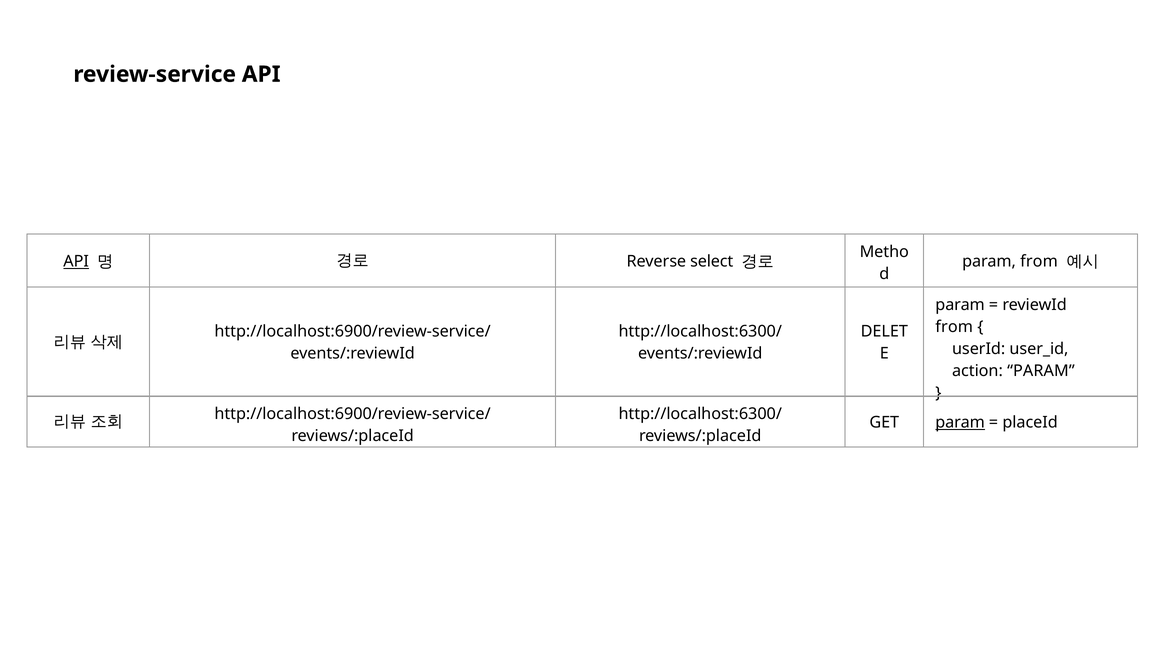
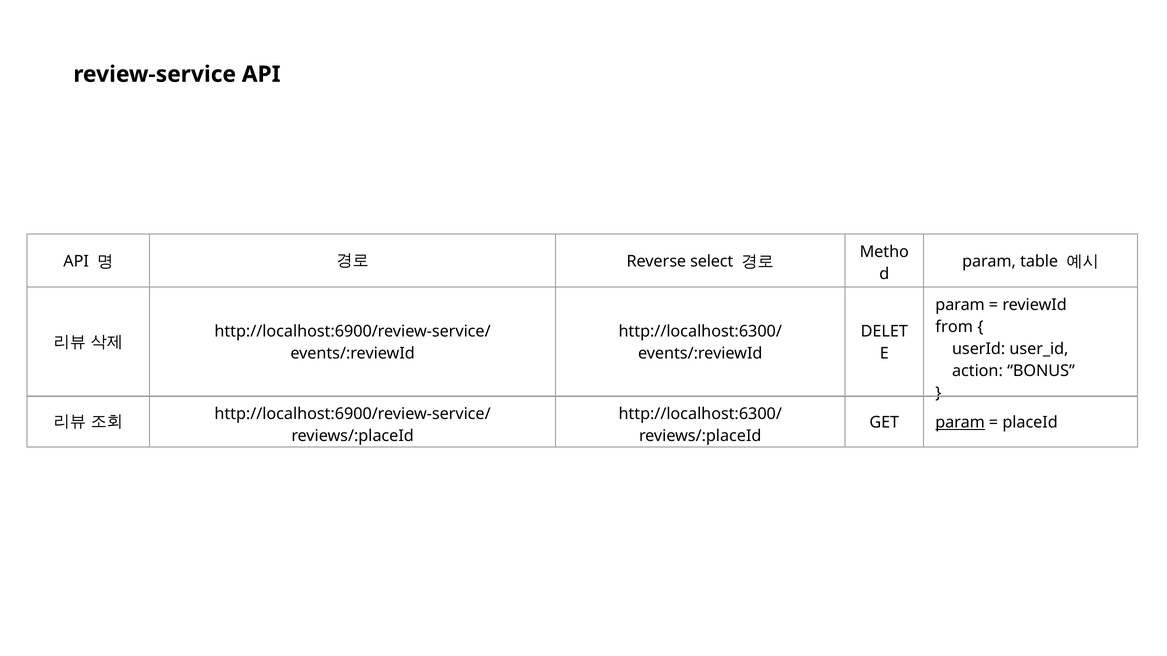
API underline: present -> none (76, 262)
param from: from -> table (1039, 262)
action PARAM: PARAM -> BONUS (1041, 371)
